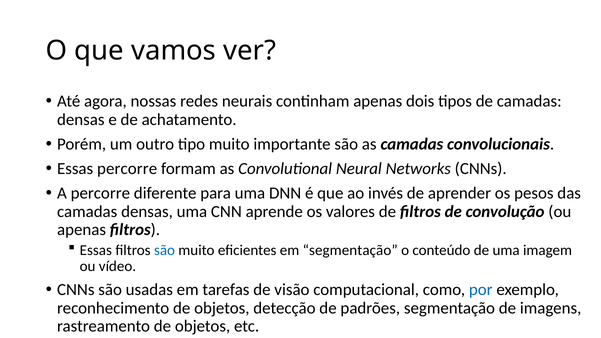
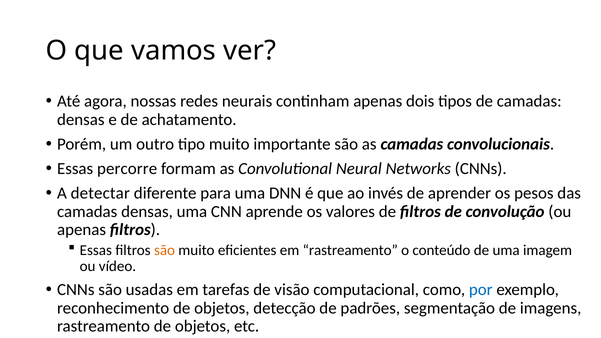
A percorre: percorre -> detectar (100, 193)
são colour: blue -> orange (165, 250)
em segmentação: segmentação -> rastreamento (350, 250)
